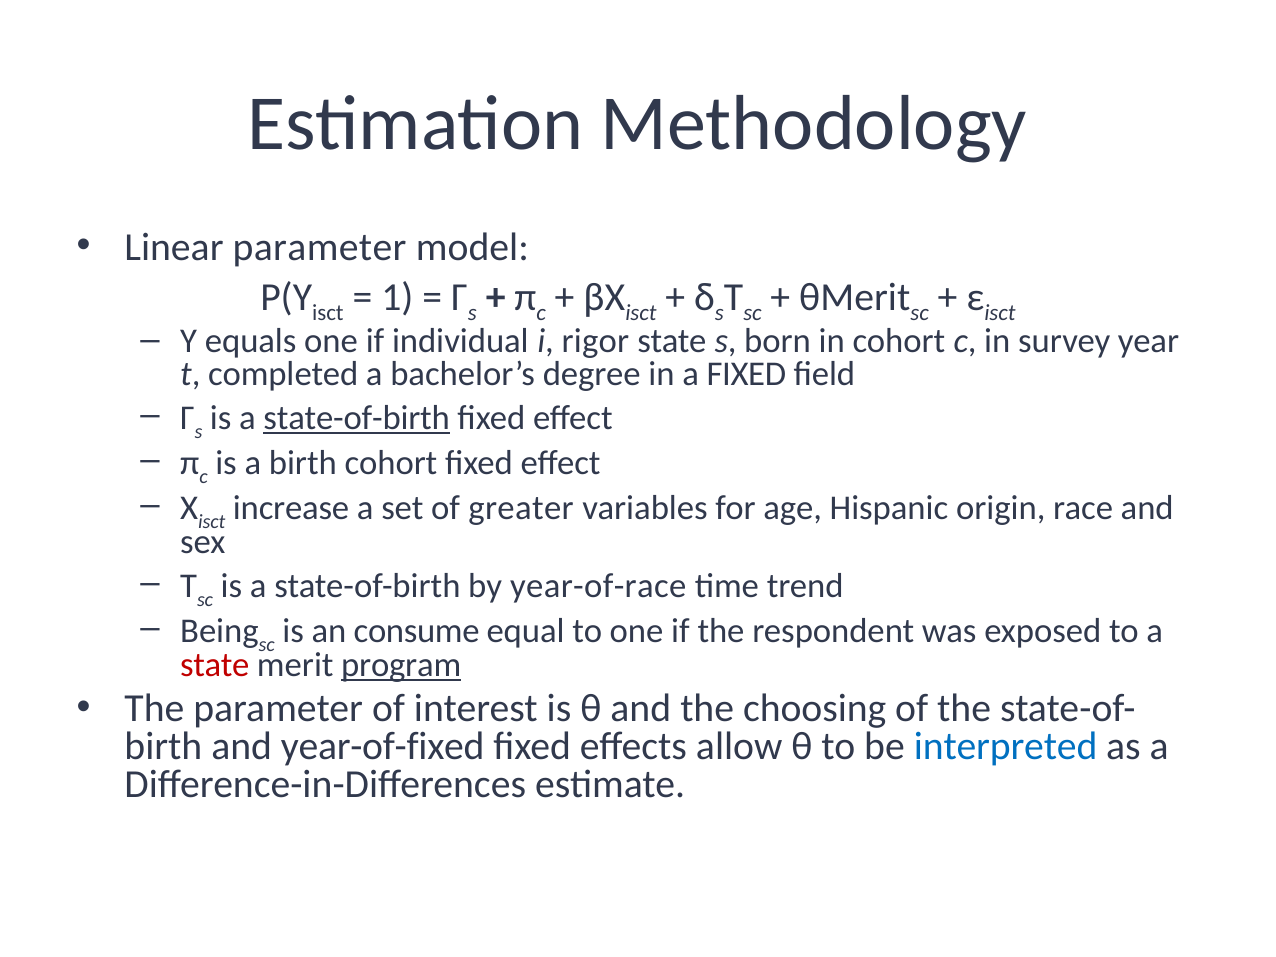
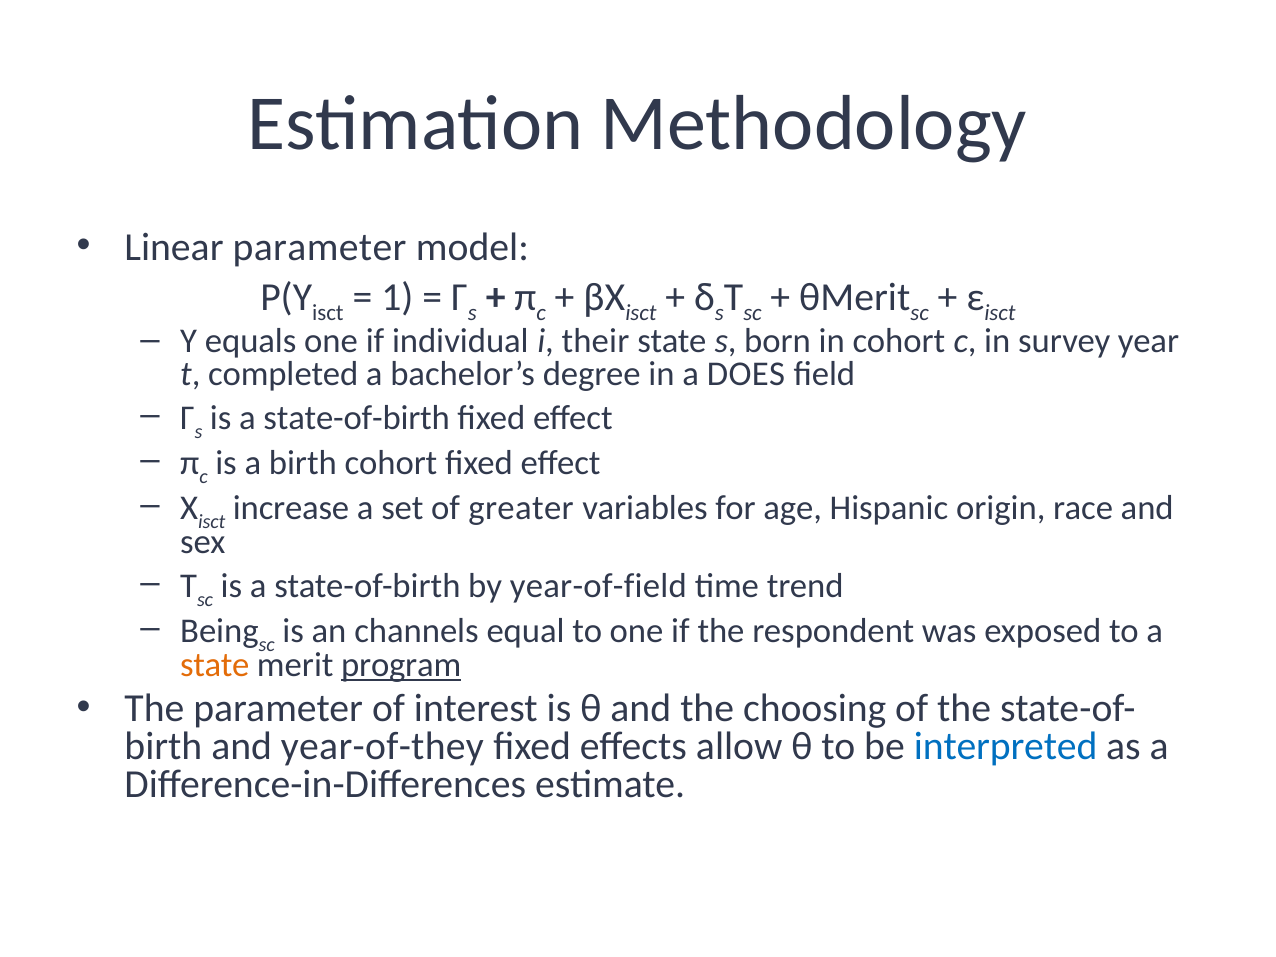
rigor: rigor -> their (595, 341)
a FIXED: FIXED -> DOES (746, 374)
state-of-birth underline: present -> none (357, 418)
year-of-race: year-of-race -> year-of-field (598, 586)
consume: consume -> channels (416, 631)
state colour: red -> orange (215, 665)
year-of-fixed: year-of-fixed -> year-of-they (382, 747)
